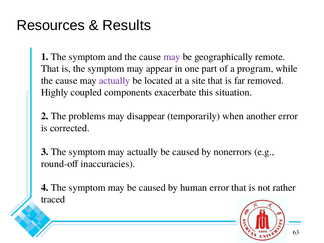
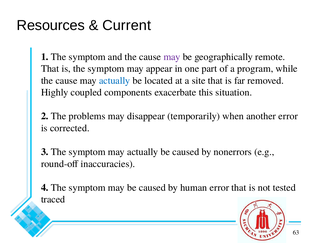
Results: Results -> Current (127, 25)
actually colour: purple -> blue (115, 81)
rather: rather -> tested (284, 187)
